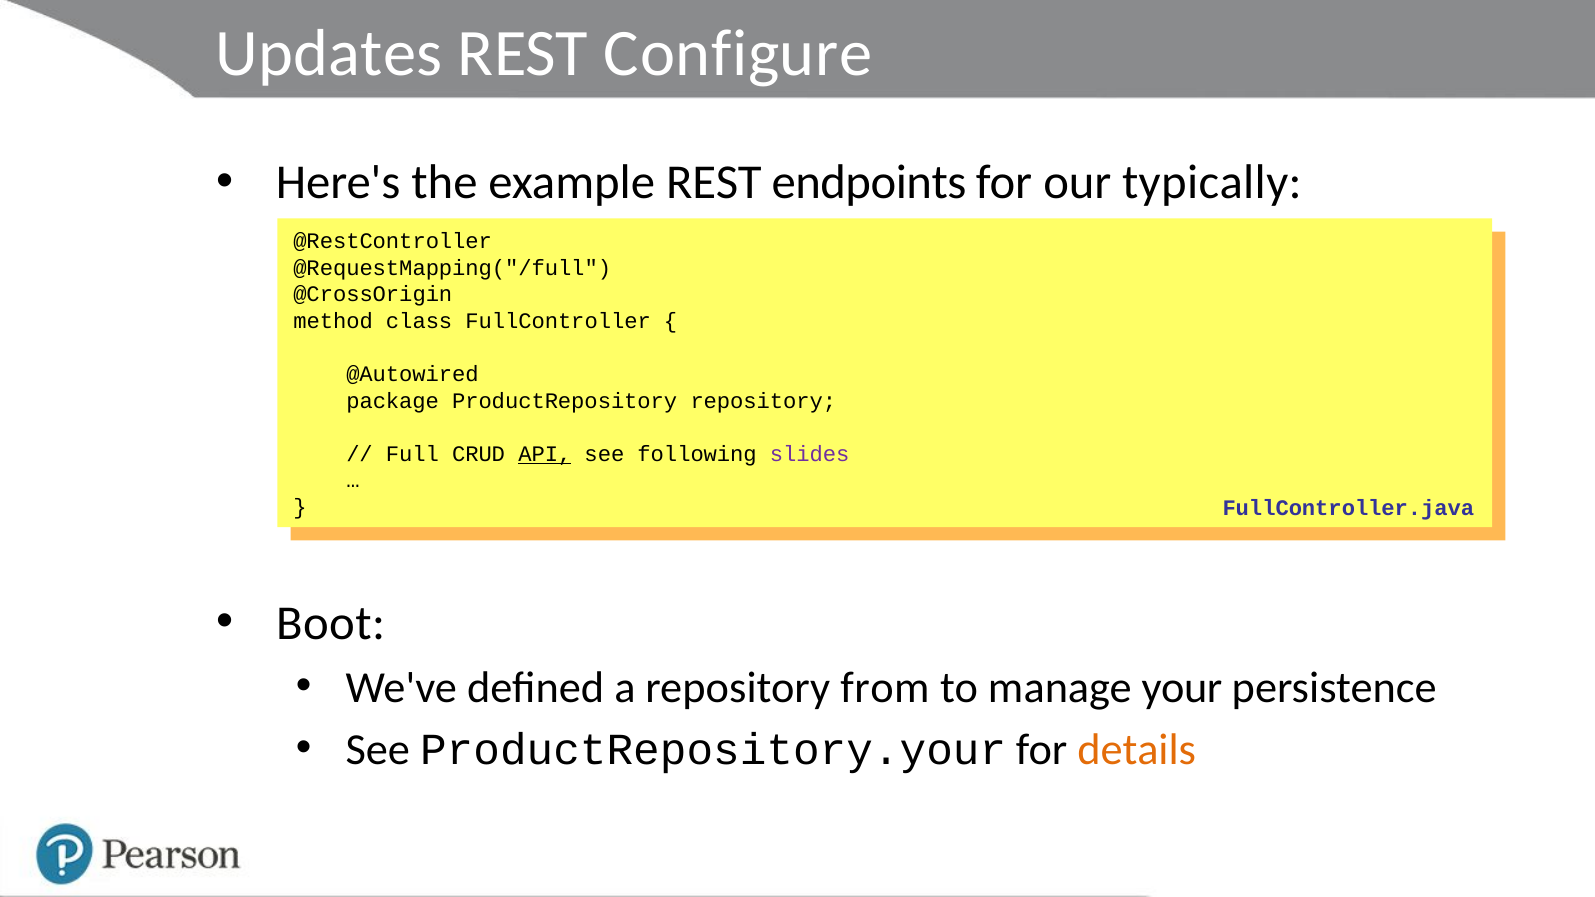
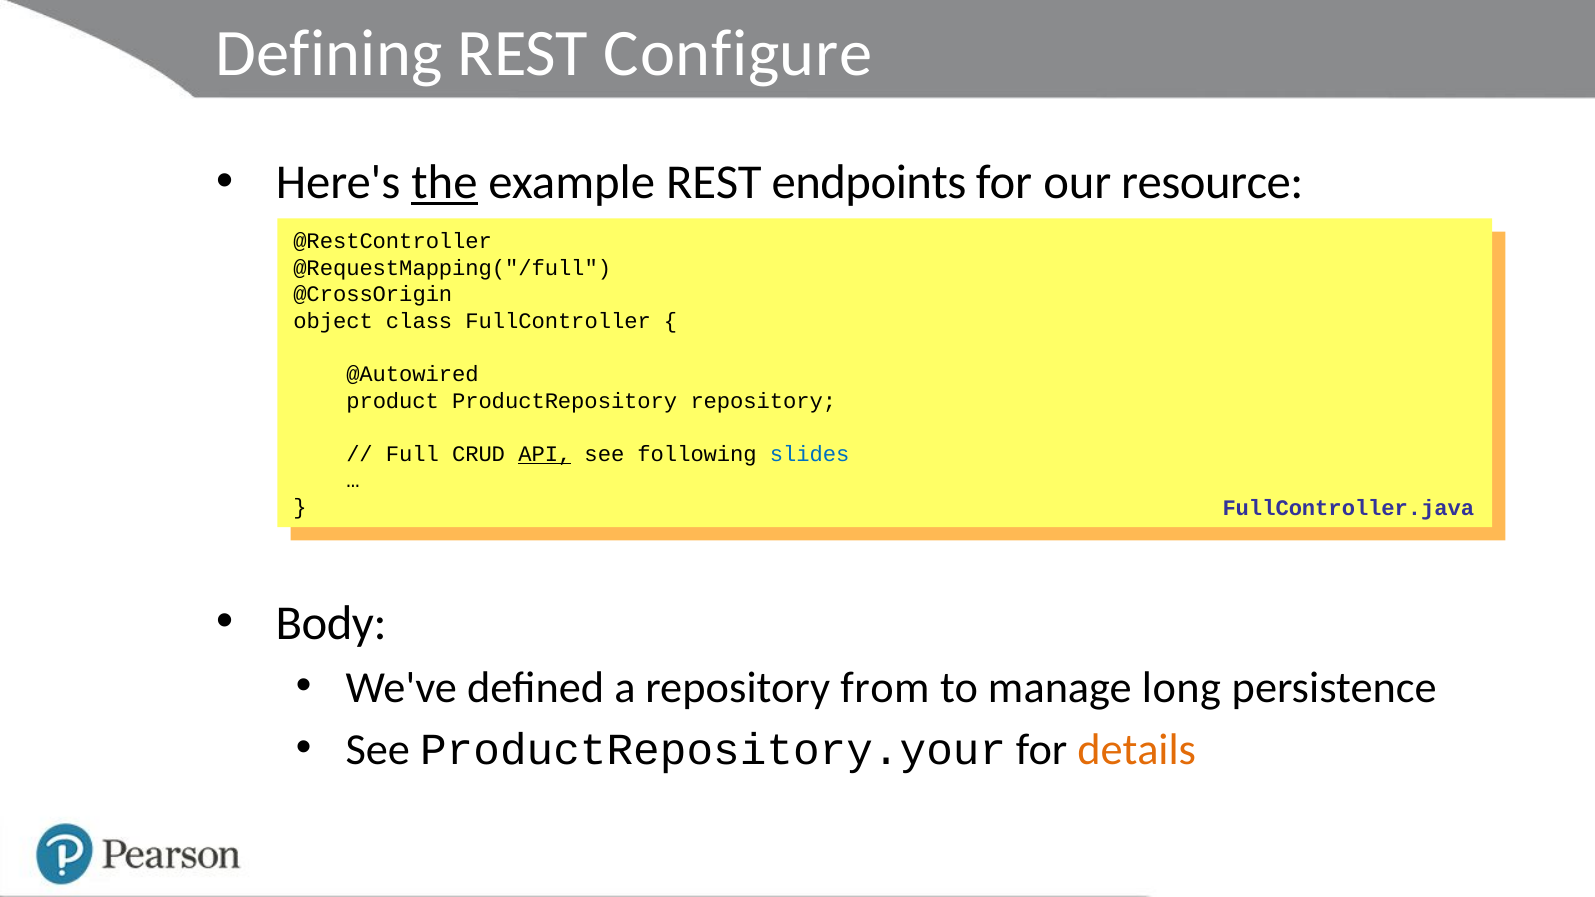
Updates: Updates -> Defining (329, 53)
the underline: none -> present (444, 183)
typically: typically -> resource (1212, 183)
method: method -> object (333, 321)
package: package -> product (393, 401)
slides colour: purple -> blue (810, 454)
Boot: Boot -> Body (331, 623)
your: your -> long (1181, 688)
